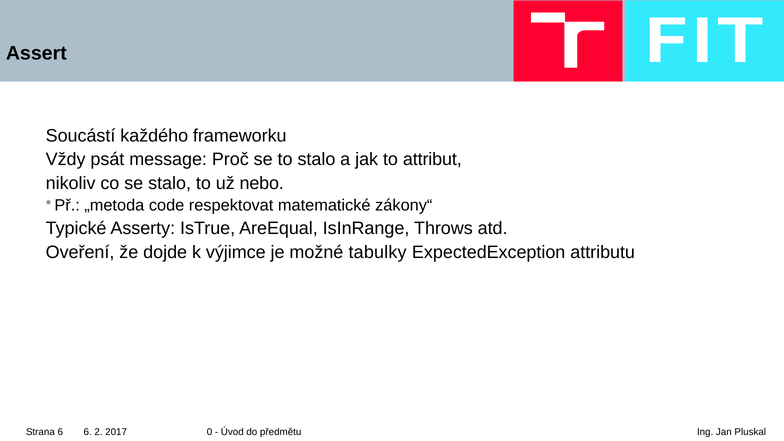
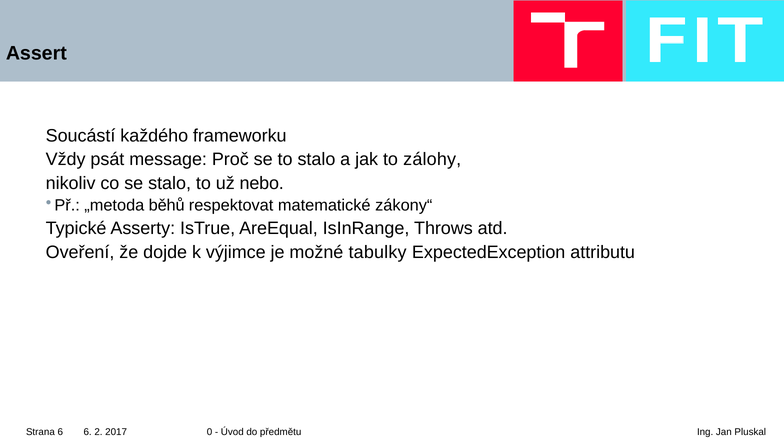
attribut: attribut -> zálohy (432, 159)
code: code -> běhů (167, 206)
